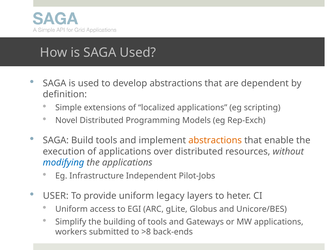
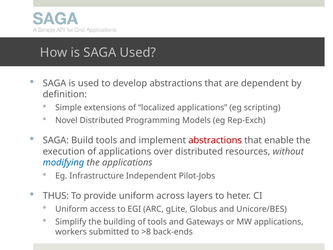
abstractions colour: orange -> red (215, 140)
USER: USER -> THUS (56, 196)
legacy: legacy -> across (170, 196)
